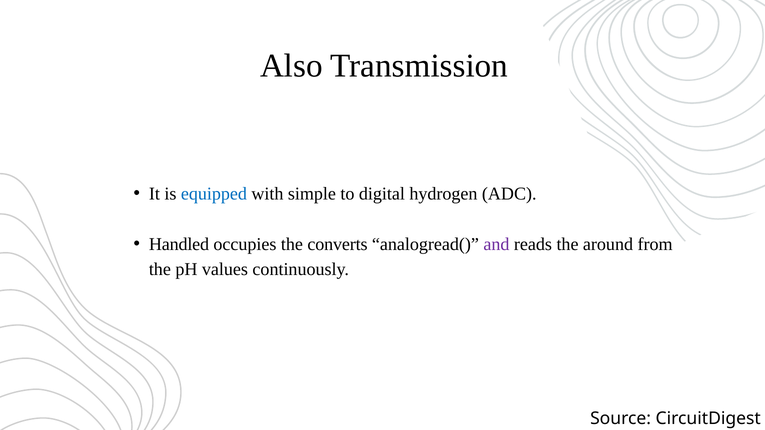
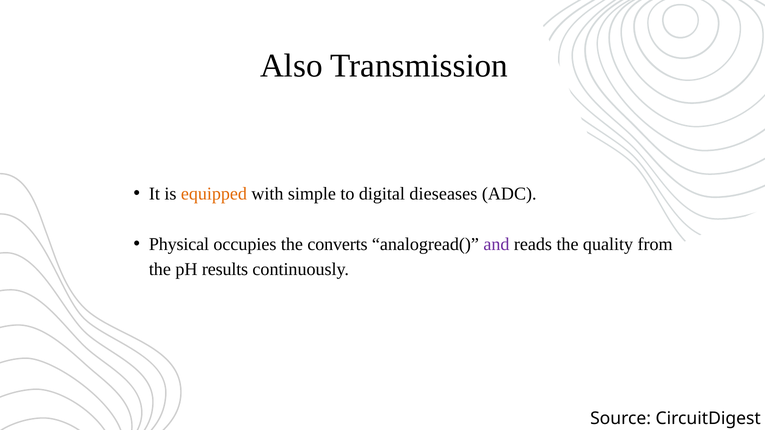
equipped colour: blue -> orange (214, 194)
hydrogen: hydrogen -> dieseases (443, 194)
Handled: Handled -> Physical (179, 244)
around: around -> quality (608, 244)
values: values -> results (225, 270)
